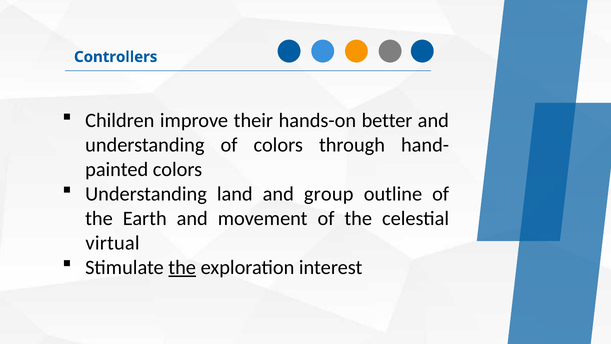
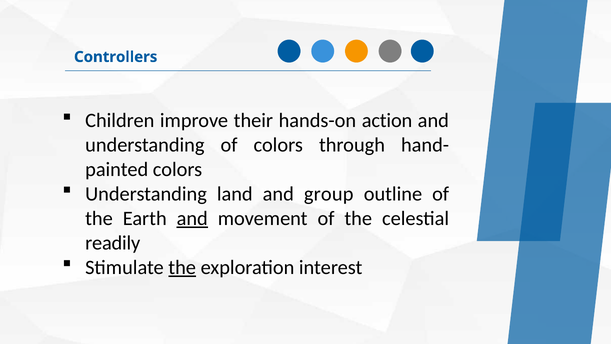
better: better -> action (387, 121)
and underline: none -> present (192, 218)
virtual: virtual -> readily (113, 243)
